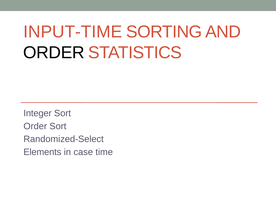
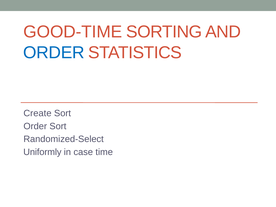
INPUT-TIME: INPUT-TIME -> GOOD-TIME (73, 32)
ORDER colour: black -> blue (54, 53)
Integer: Integer -> Create (37, 113)
Elements: Elements -> Uniformly (42, 152)
